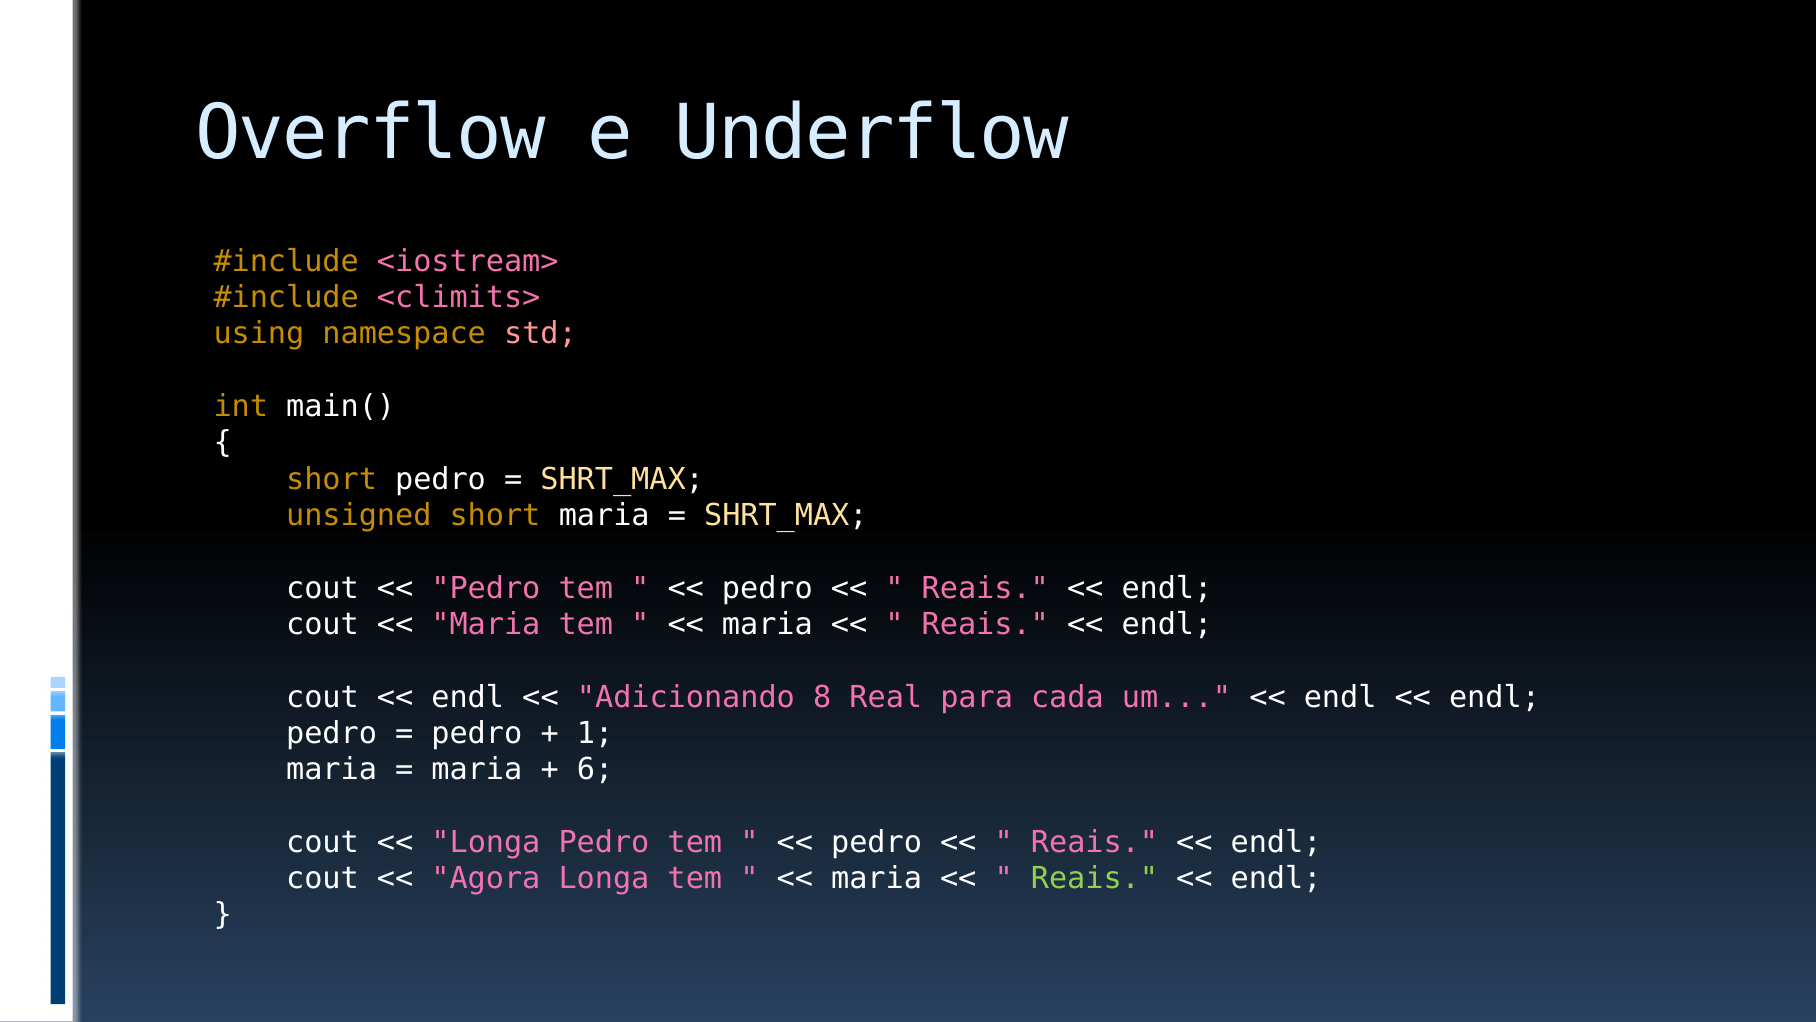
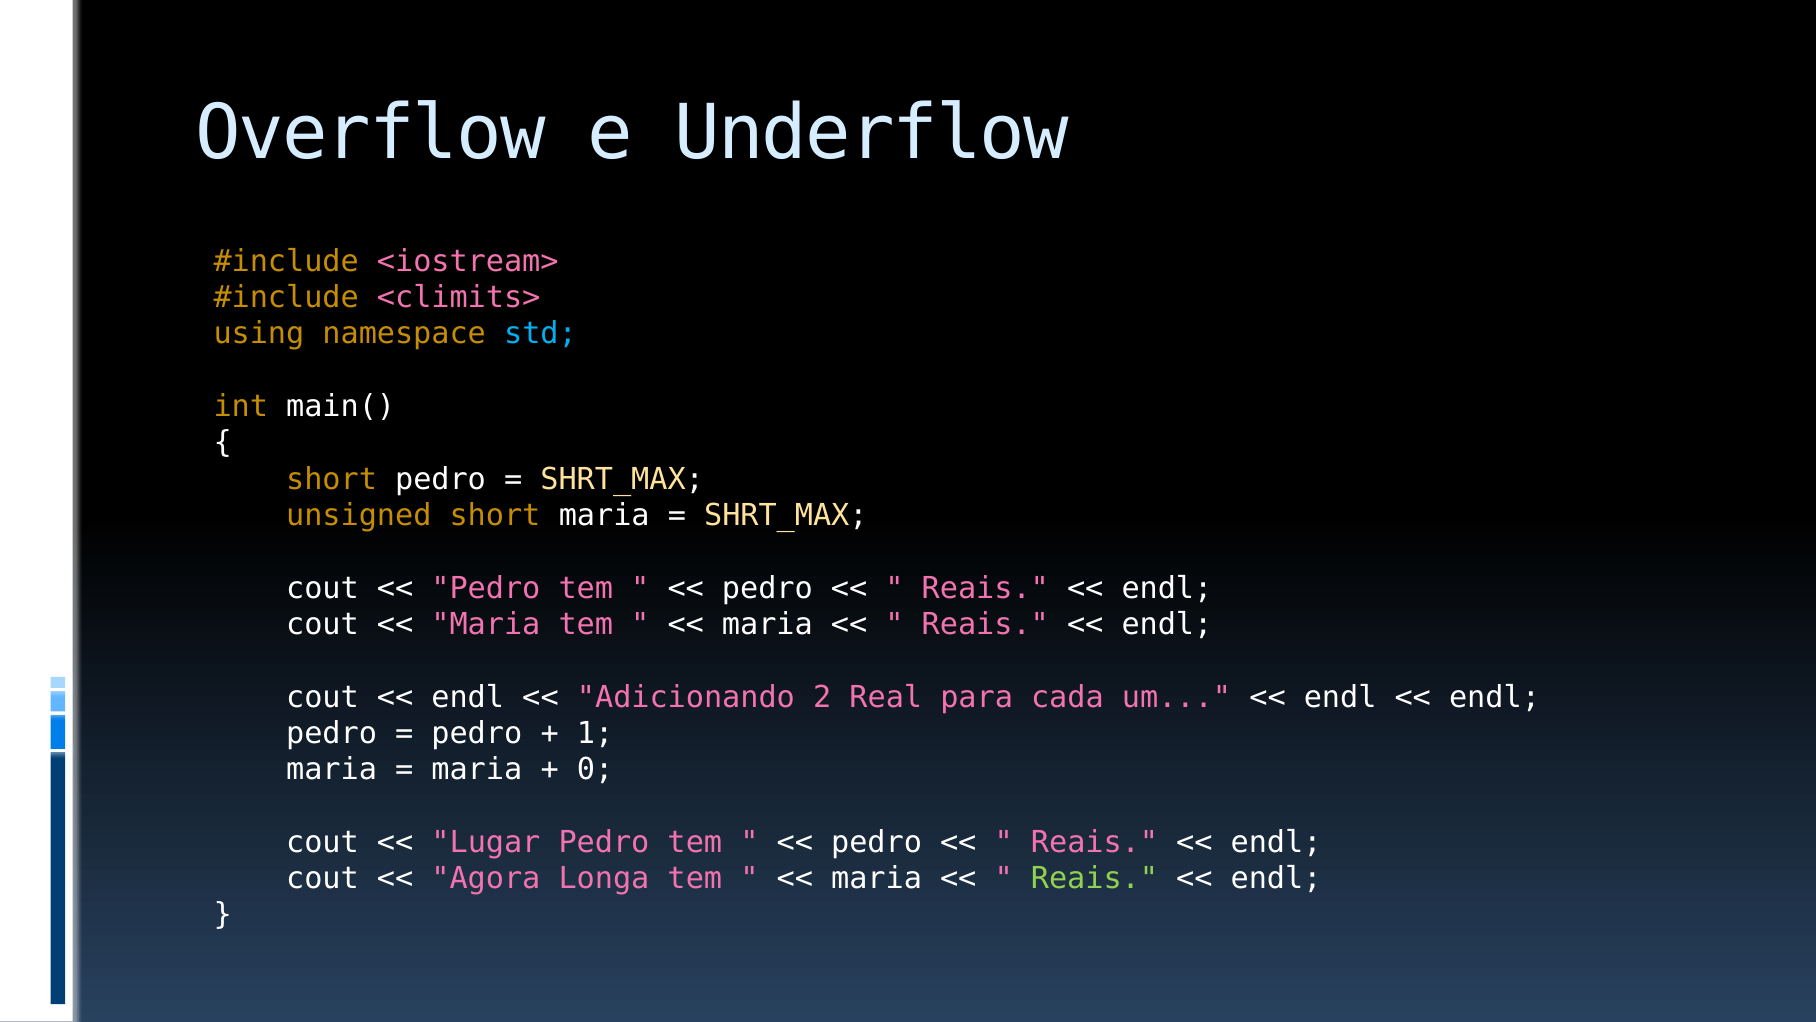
std colour: pink -> light blue (540, 334)
8: 8 -> 2 (822, 697)
6: 6 -> 0 (595, 769)
Longa: Longa -> Lugar (486, 842)
